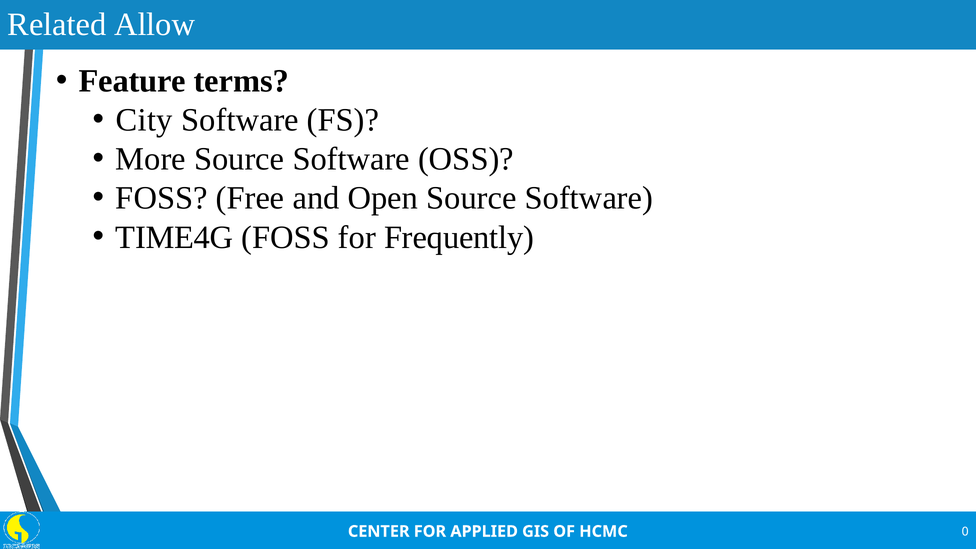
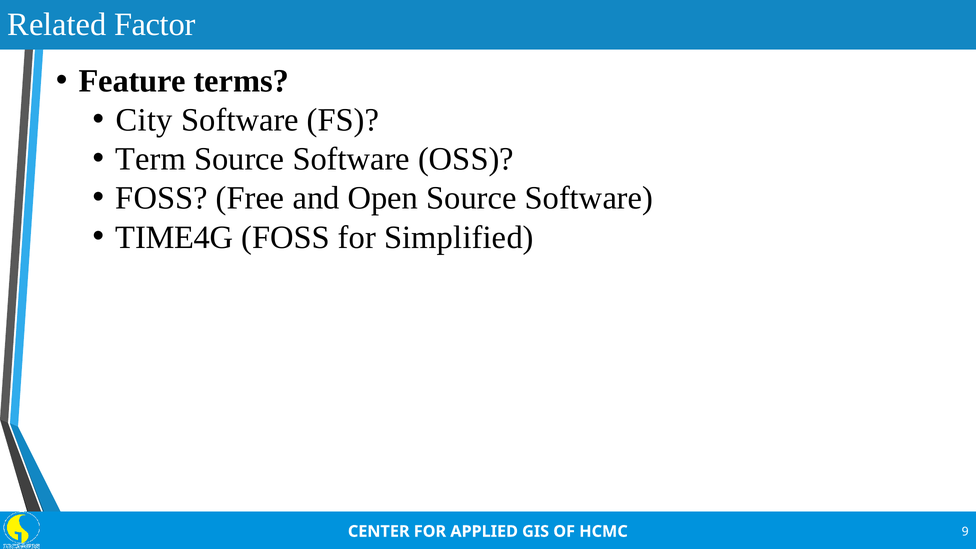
Allow: Allow -> Factor (155, 24)
More: More -> Term (151, 159)
Frequently: Frequently -> Simplified (459, 237)
0: 0 -> 9 (965, 532)
